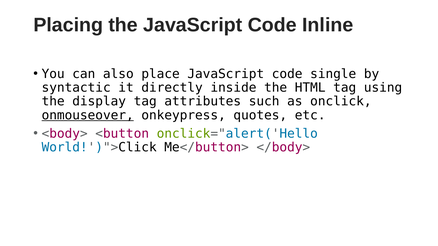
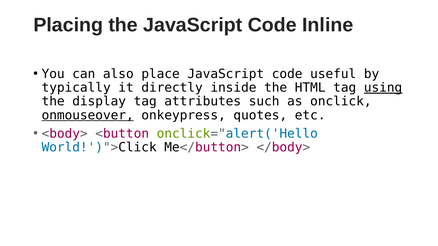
single: single -> useful (333, 74)
syntactic: syntactic -> typically (76, 88)
using underline: none -> present (383, 88)
